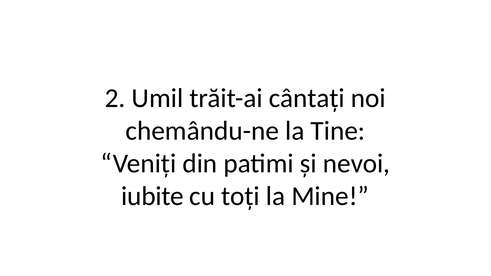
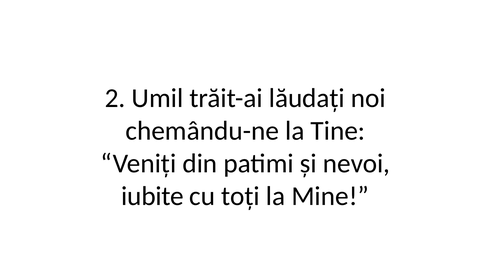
cântați: cântați -> lăudați (307, 98)
